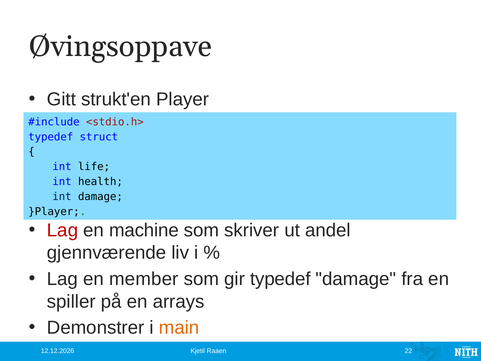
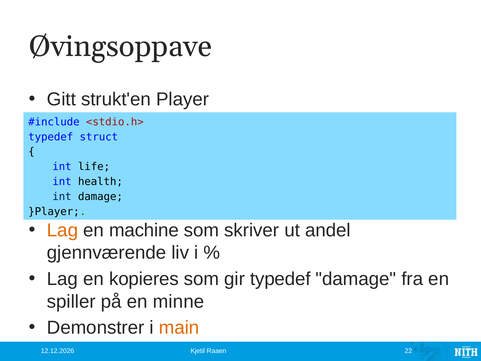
Lag colour: red -> orange (62, 230)
member: member -> kopieres (144, 279)
arrays: arrays -> minne (179, 301)
